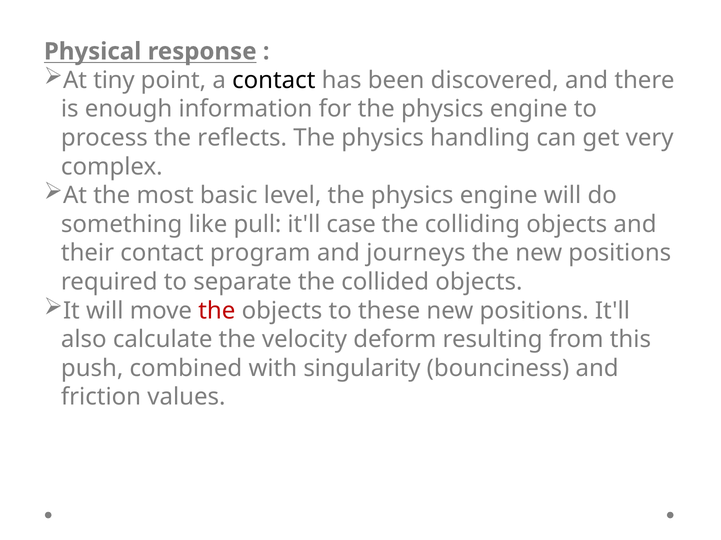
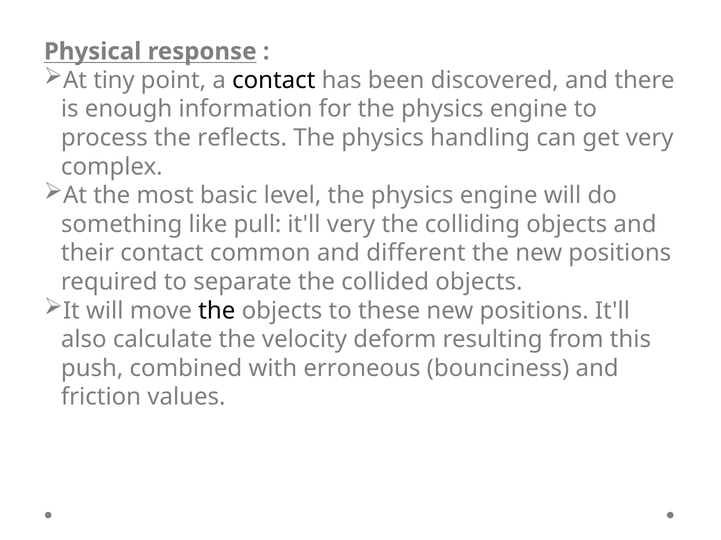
it'll case: case -> very (351, 225)
program: program -> common (260, 253)
journeys: journeys -> different (416, 253)
the colour: red -> black (217, 311)
singularity: singularity -> erroneous (362, 369)
